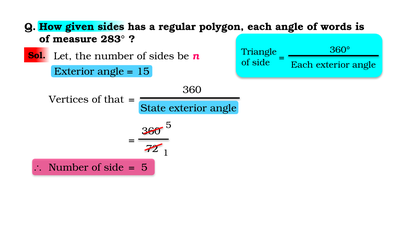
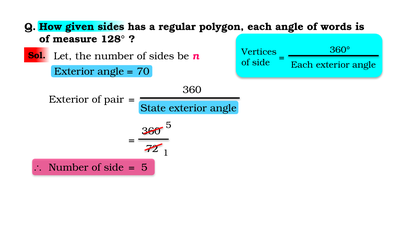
283°: 283° -> 128° (113, 39)
Triangle: Triangle -> Vertices (259, 52)
15: 15 -> 70 (143, 71)
Vertices: Vertices -> Exterior (69, 99)
that: that -> pair (114, 99)
